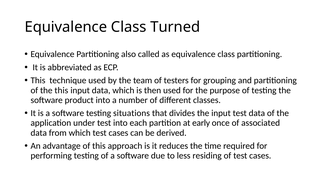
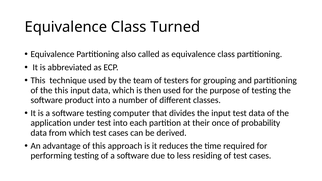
situations: situations -> computer (132, 113)
early: early -> their (201, 123)
associated: associated -> probability (261, 123)
